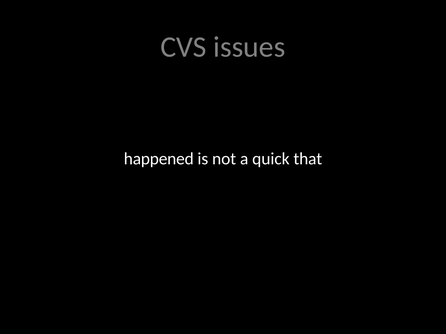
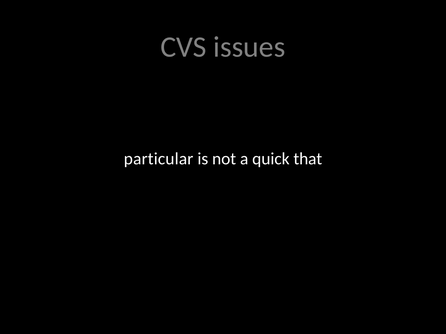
happened: happened -> particular (159, 159)
